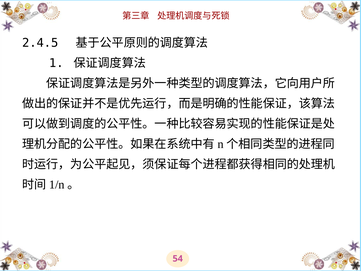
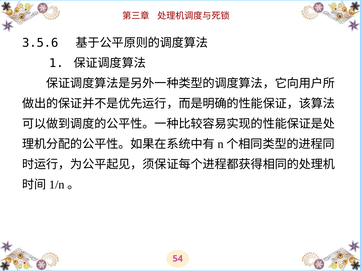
2.4.5: 2.4.5 -> 3.5.6 (40, 43)
